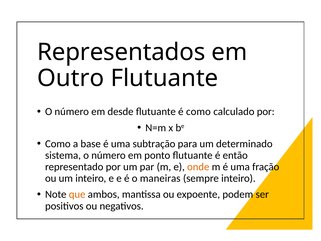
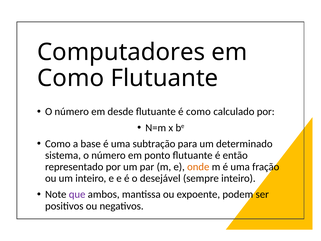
Representados: Representados -> Computadores (121, 52)
Outro: Outro -> Como (71, 78)
maneiras: maneiras -> desejável (160, 178)
que colour: orange -> purple (77, 194)
